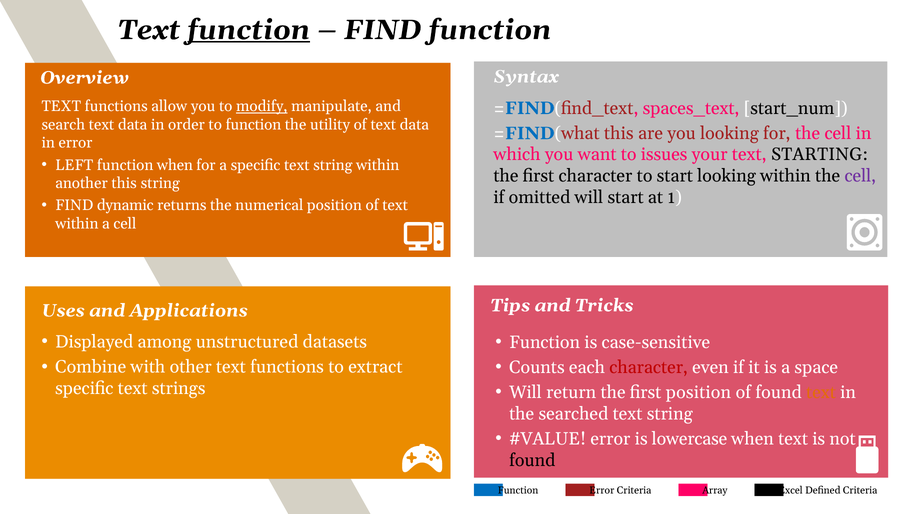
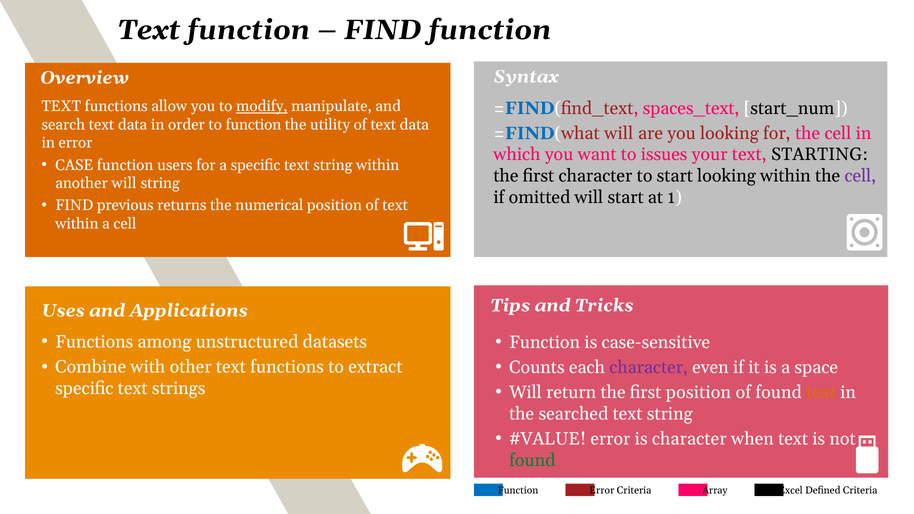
function underline: present -> none (249, 30)
=FIND(what this: this -> will (619, 133)
LEFT: LEFT -> CASE (74, 165)
function when: when -> users (175, 165)
another this: this -> will (124, 183)
dynamic: dynamic -> previous (125, 205)
Displayed: Displayed -> Functions (94, 342)
character colour: red -> purple (649, 368)
is lowercase: lowercase -> character (689, 439)
found colour: black -> green (532, 460)
